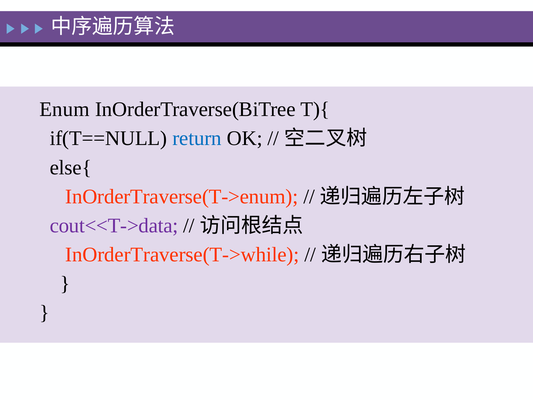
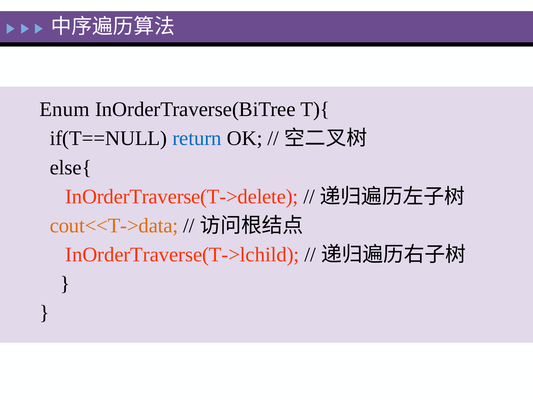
InOrderTraverse(T->enum: InOrderTraverse(T->enum -> InOrderTraverse(T->delete (182, 196)
cout<<T->data colour: purple -> orange (114, 225)
InOrderTraverse(T->while: InOrderTraverse(T->while -> InOrderTraverse(T->lchild (182, 255)
